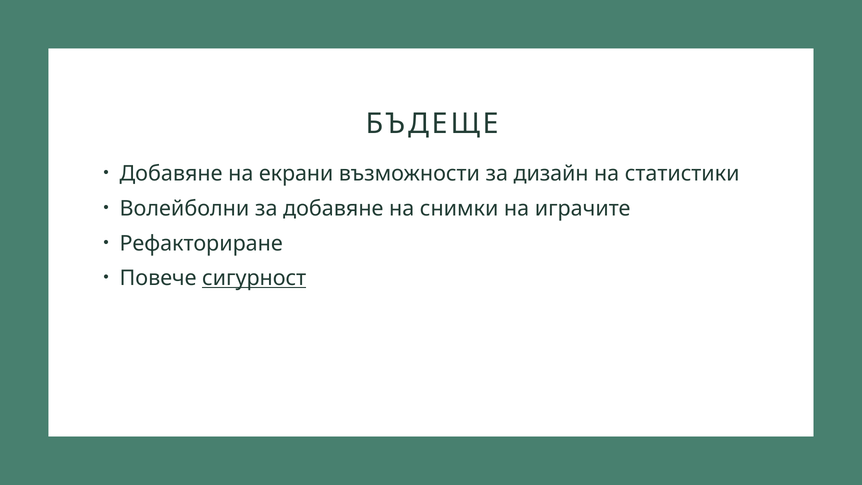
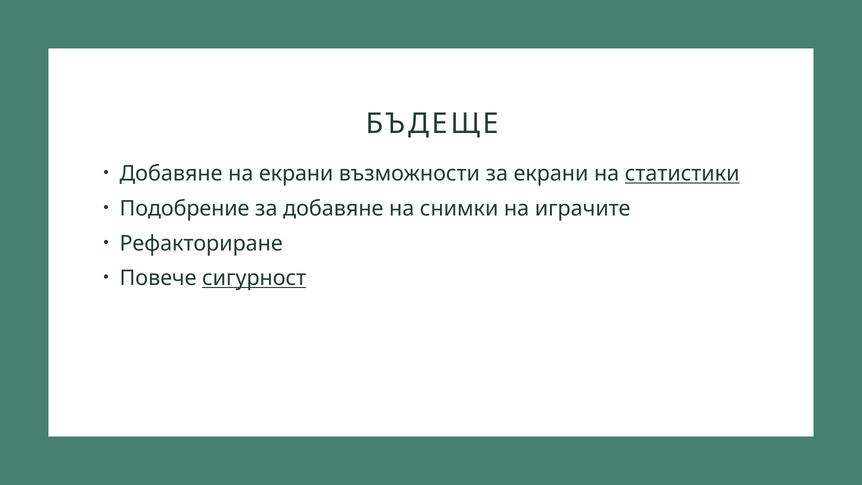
за дизайн: дизайн -> екрани (551, 174)
статистики underline: none -> present (682, 174)
Волейболни: Волейболни -> Подобрение (185, 208)
